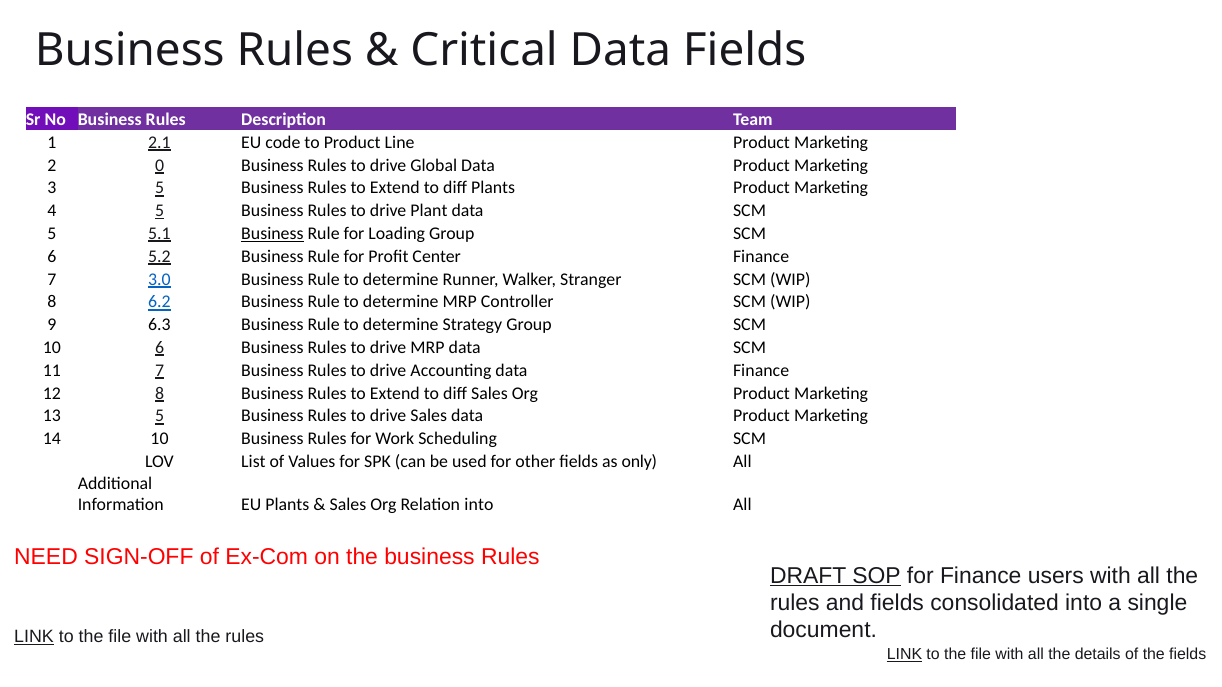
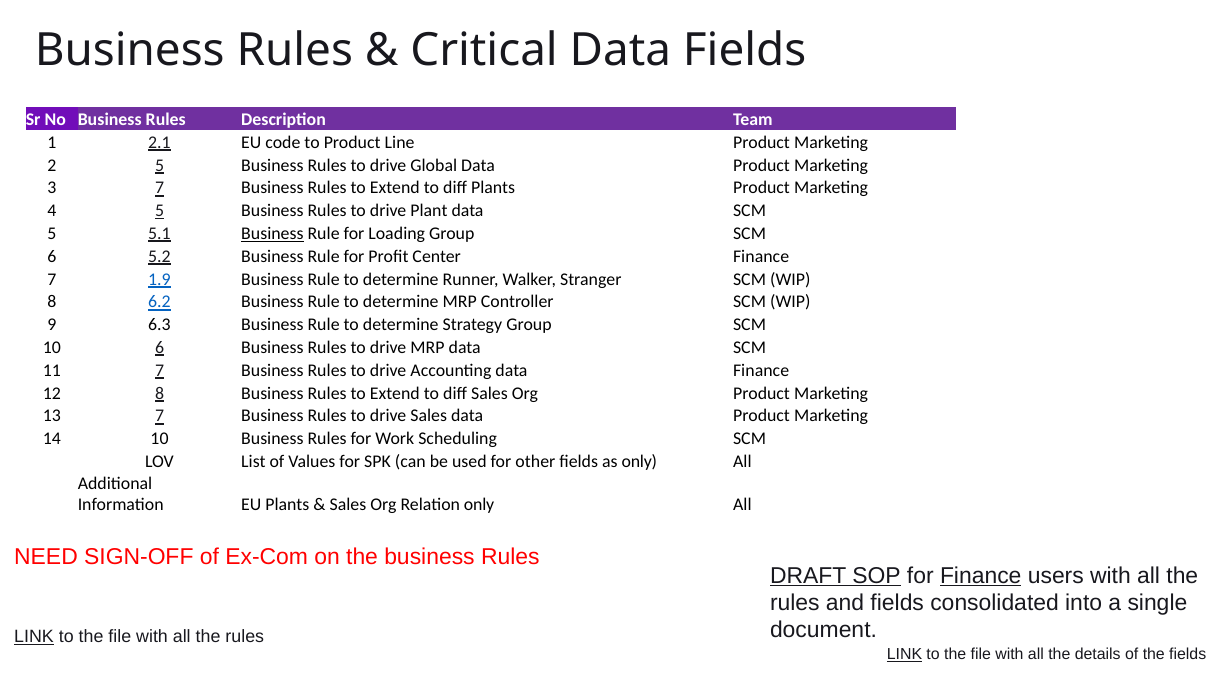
2 0: 0 -> 5 (160, 165)
3 5: 5 -> 7 (160, 188)
3.0: 3.0 -> 1.9 (159, 279)
13 5: 5 -> 7 (160, 416)
Relation into: into -> only (479, 505)
Finance underline: none -> present (981, 576)
